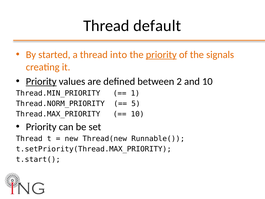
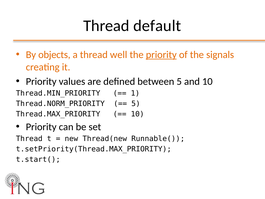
started: started -> objects (54, 55)
into: into -> well (119, 55)
Priority underline: present -> none (41, 81)
between 2: 2 -> 5 (179, 81)
